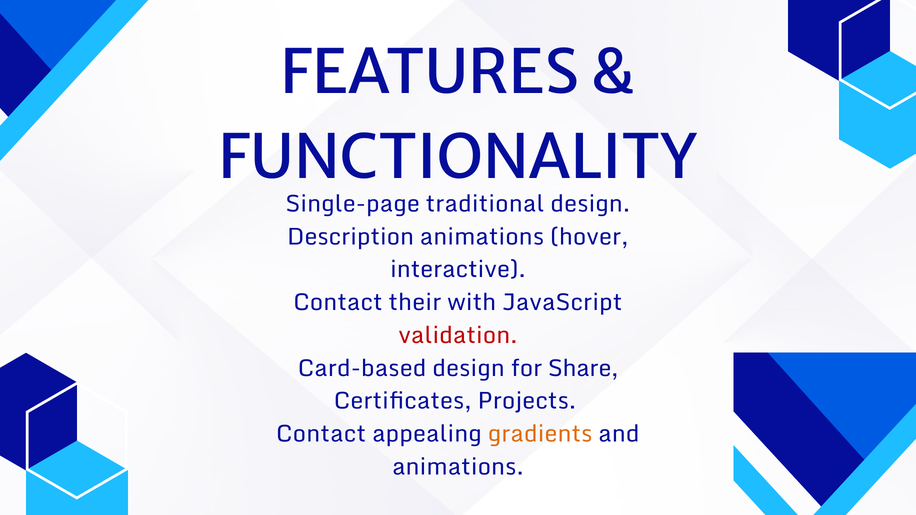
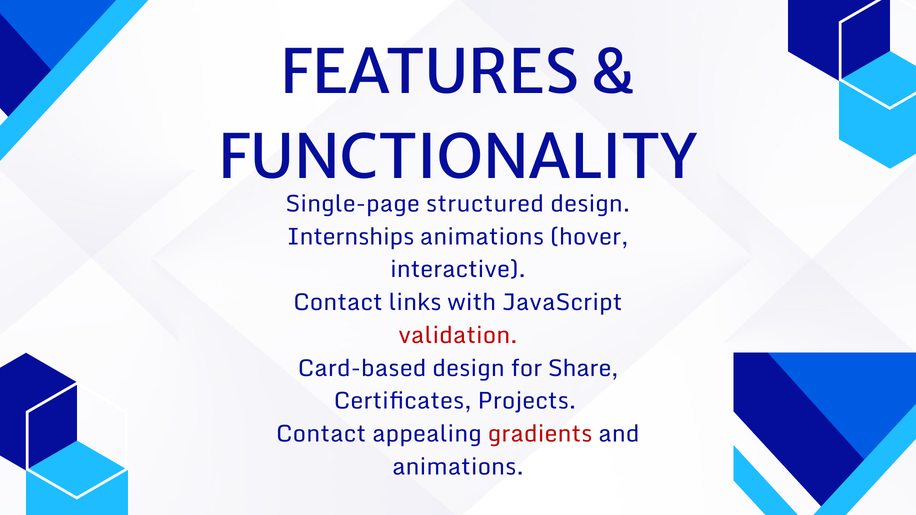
traditional: traditional -> structured (485, 204)
Description: Description -> Internships (351, 237)
their: their -> links (415, 303)
gradients colour: orange -> red (540, 434)
